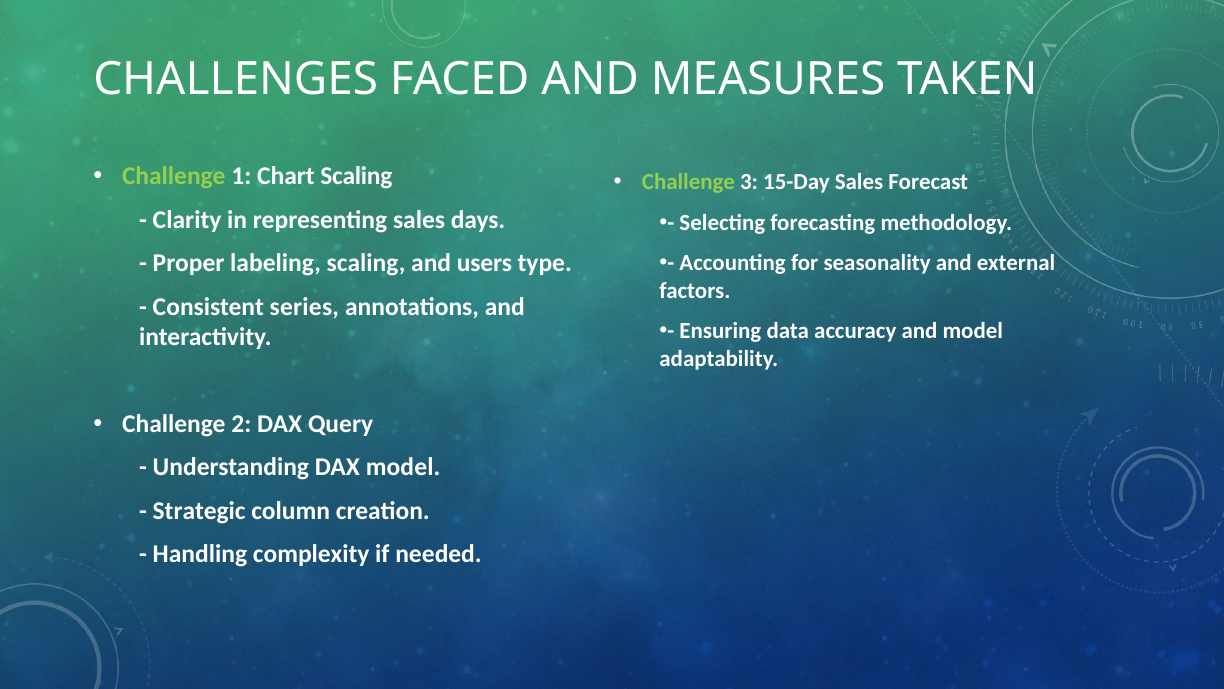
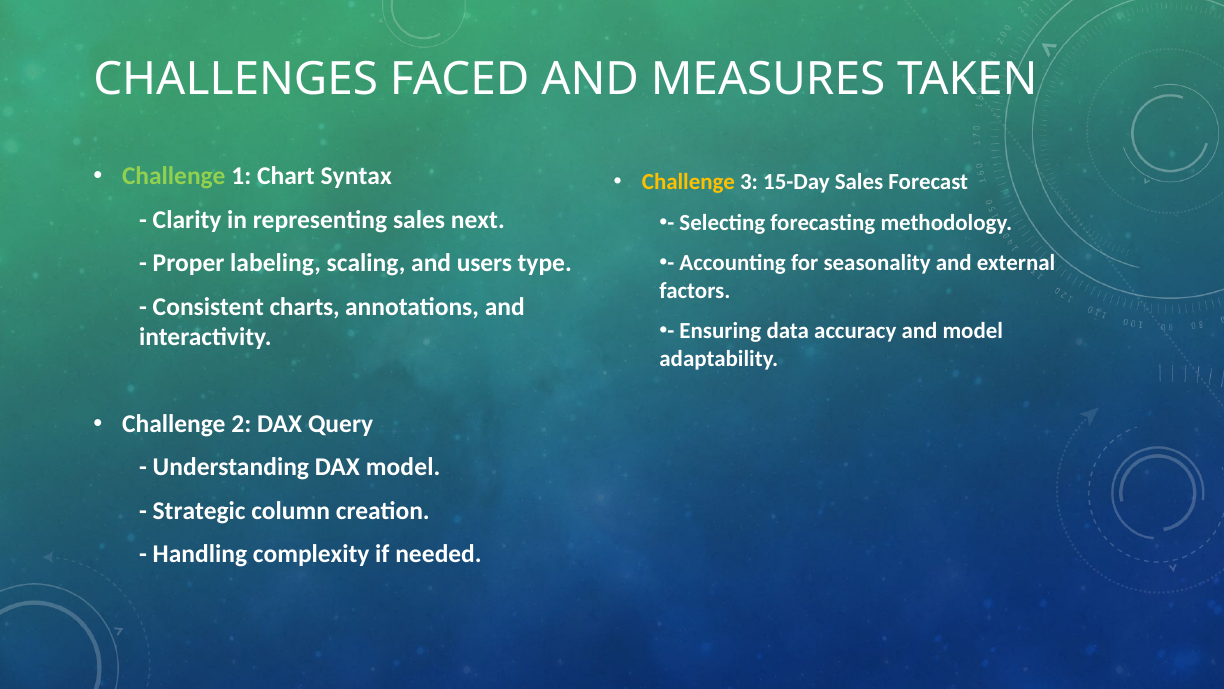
Chart Scaling: Scaling -> Syntax (356, 176)
Challenge colour: light green -> yellow (689, 182)
days: days -> next (478, 220)
series: series -> charts (305, 306)
